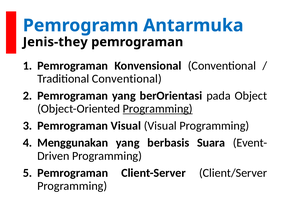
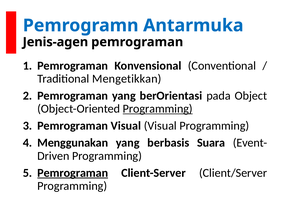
Jenis-they: Jenis-they -> Jenis-agen (55, 42)
Traditional Conventional: Conventional -> Mengetikkan (127, 79)
Pemrograman underline: none -> present (73, 173)
